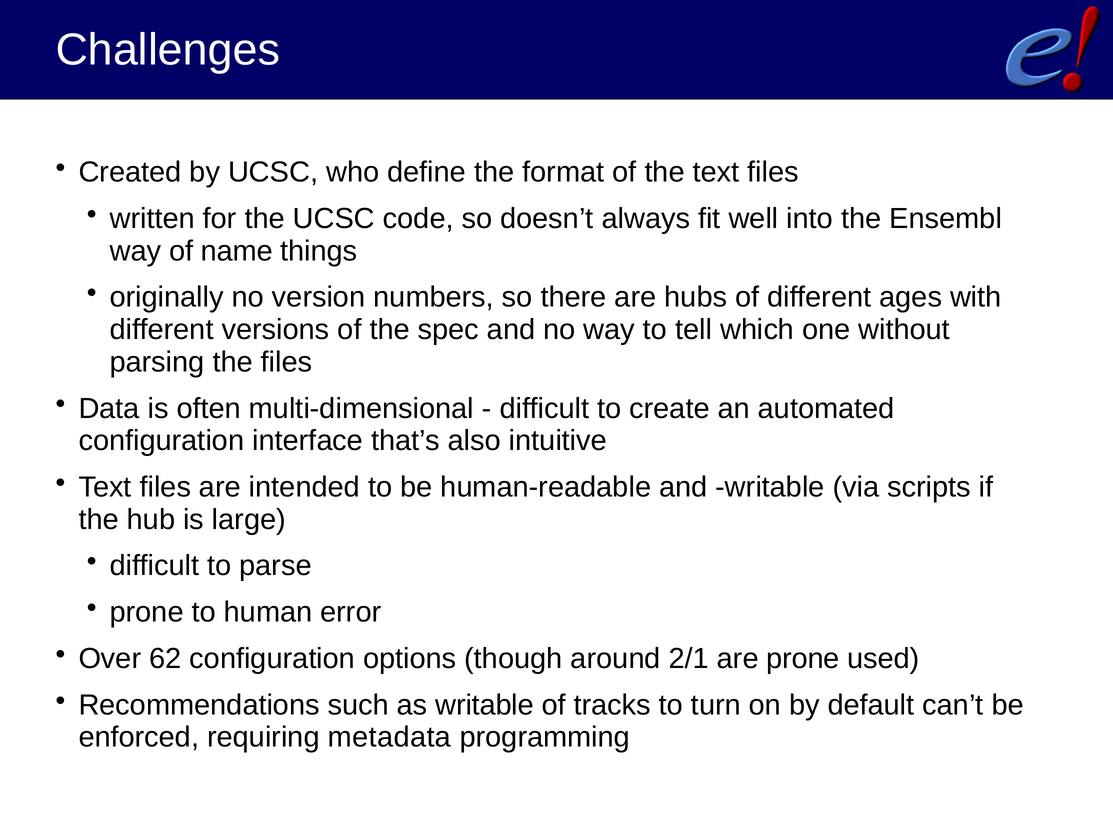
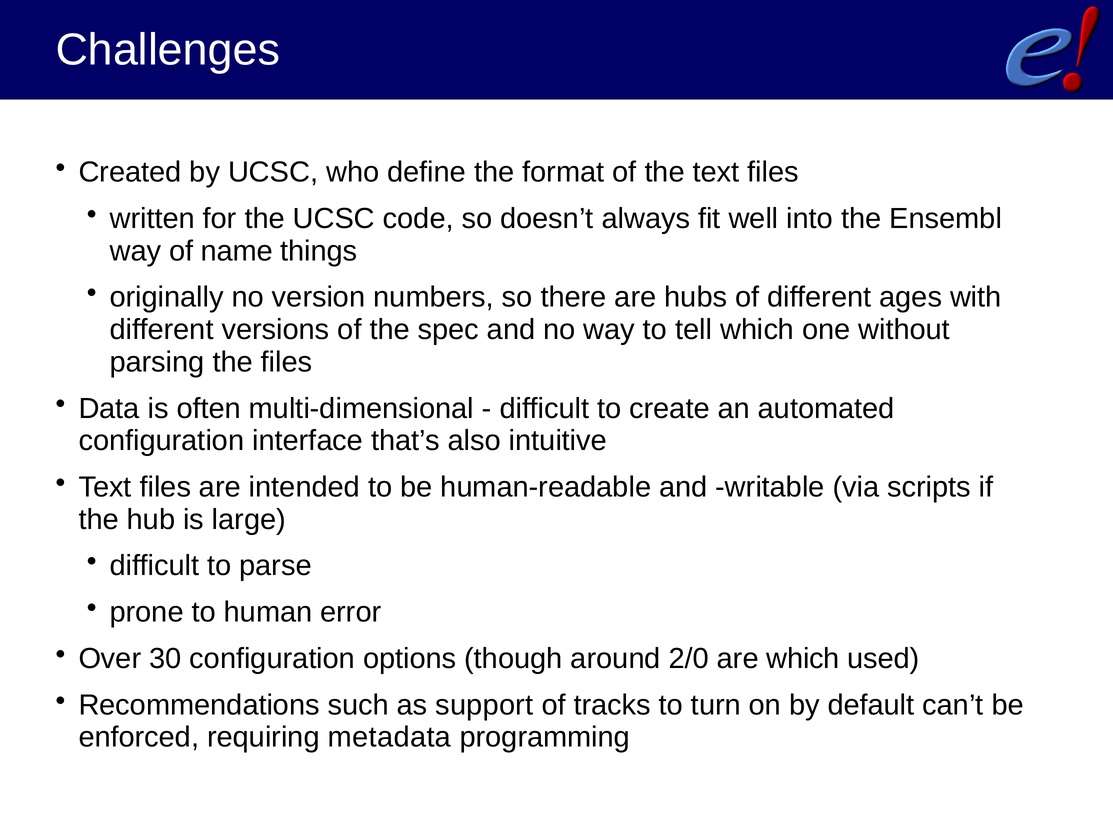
62: 62 -> 30 (165, 659)
2/1: 2/1 -> 2/0 (689, 659)
are prone: prone -> which (803, 659)
as writable: writable -> support (484, 705)
